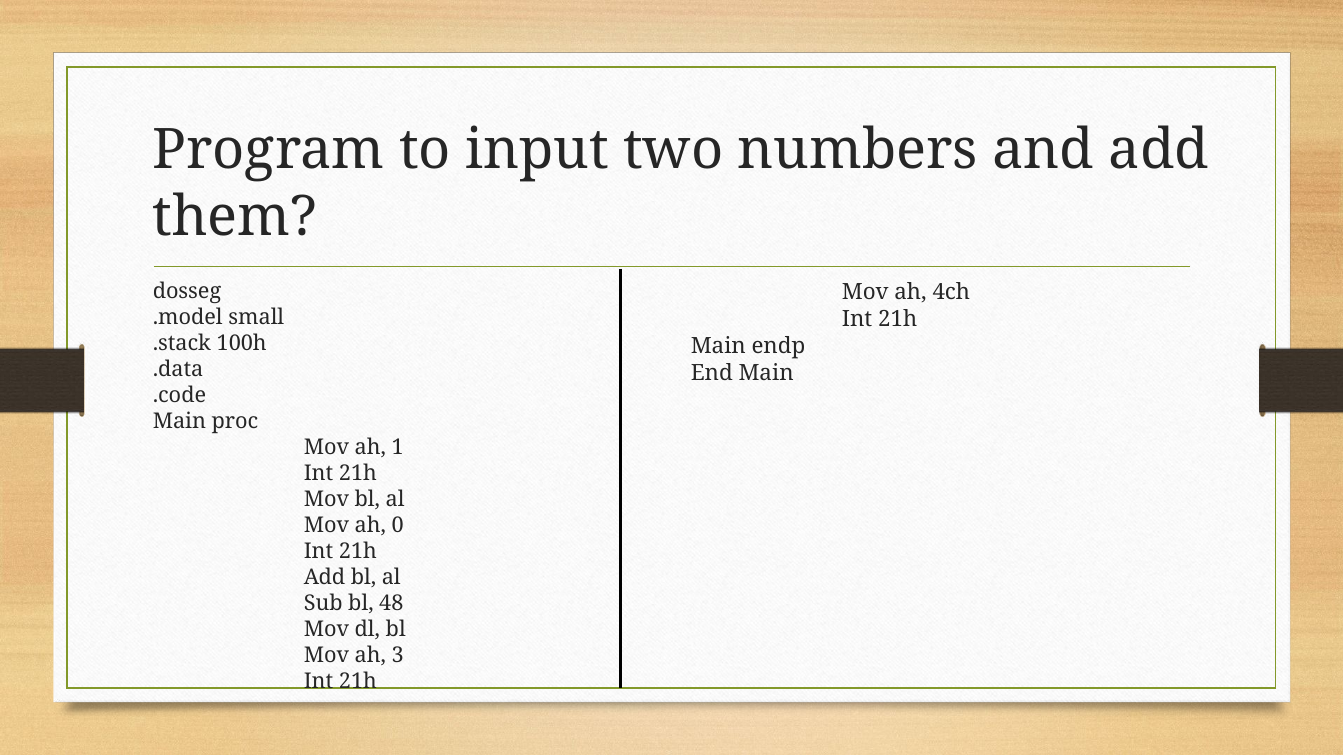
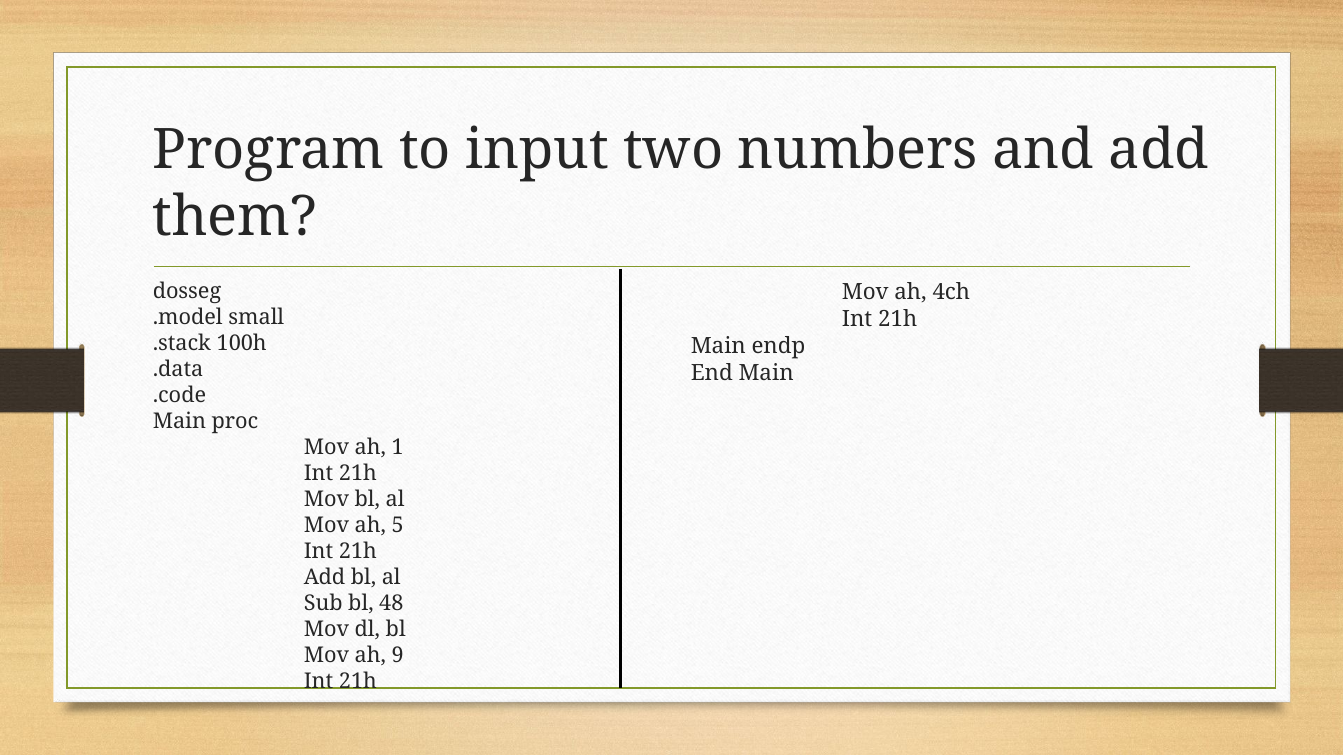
0: 0 -> 5 (398, 526)
3: 3 -> 9 (398, 656)
